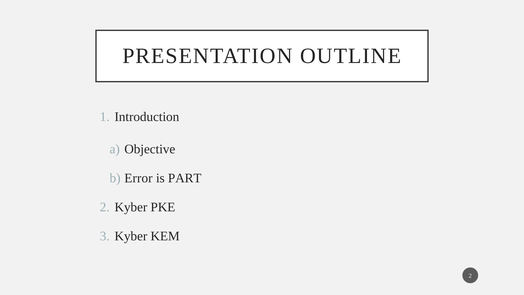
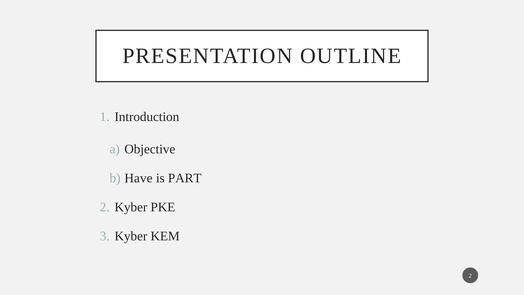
Error: Error -> Have (138, 178)
